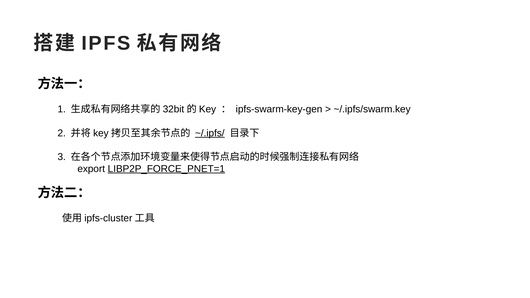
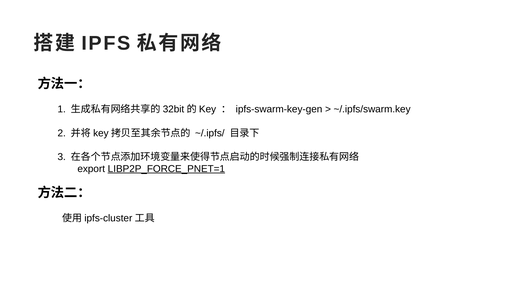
~/.ipfs/ underline: present -> none (210, 133)
